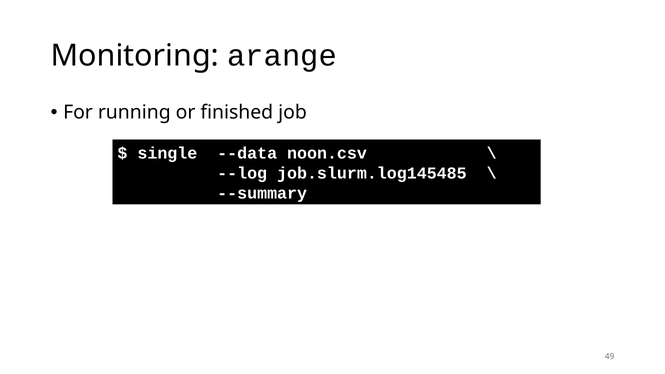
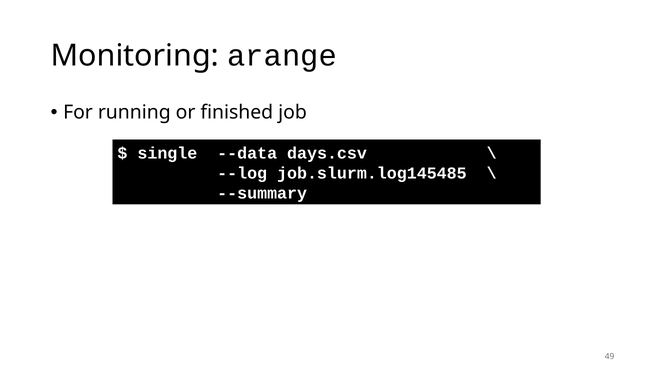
noon.csv: noon.csv -> days.csv (327, 153)
